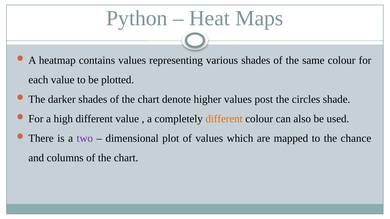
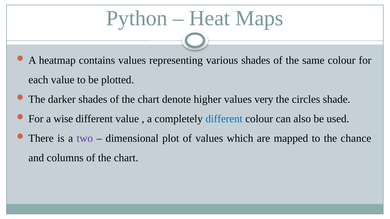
post: post -> very (264, 99)
high: high -> wise (63, 119)
different colour: orange -> blue (224, 119)
